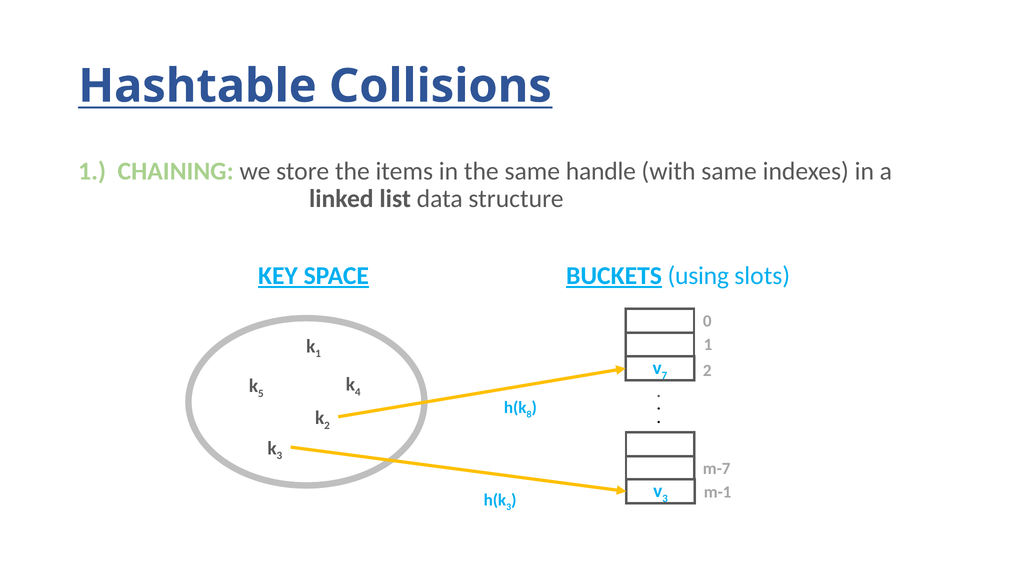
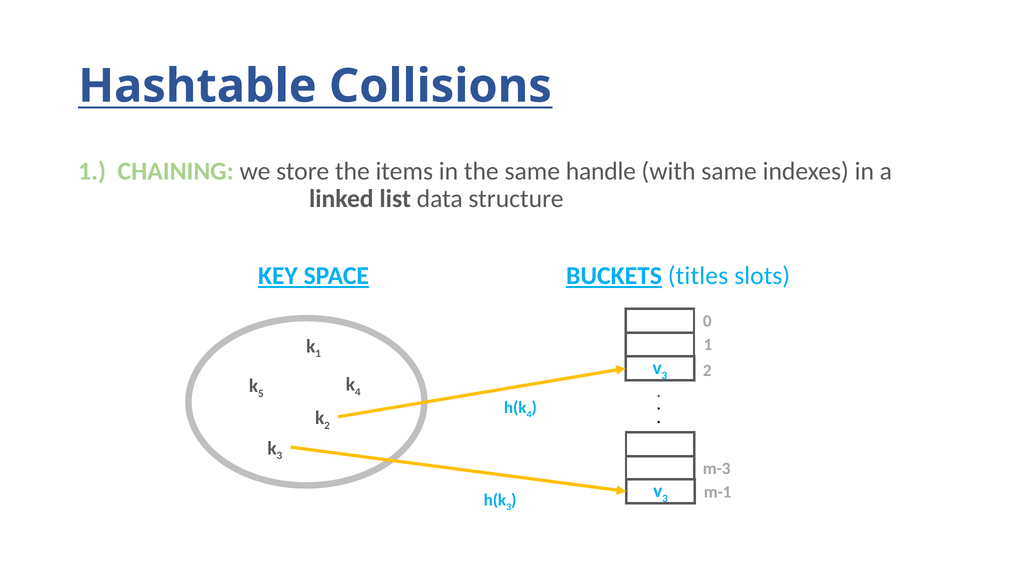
using: using -> titles (698, 276)
7: 7 -> 3 (664, 376)
8: 8 -> 4 (529, 415)
m-7: m-7 -> m-3 (717, 469)
